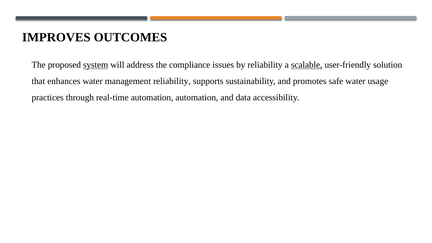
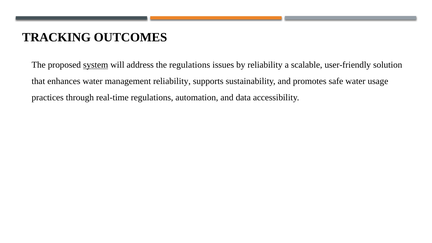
IMPROVES: IMPROVES -> TRACKING (56, 37)
the compliance: compliance -> regulations (190, 65)
scalable underline: present -> none (307, 65)
real-time automation: automation -> regulations (152, 97)
